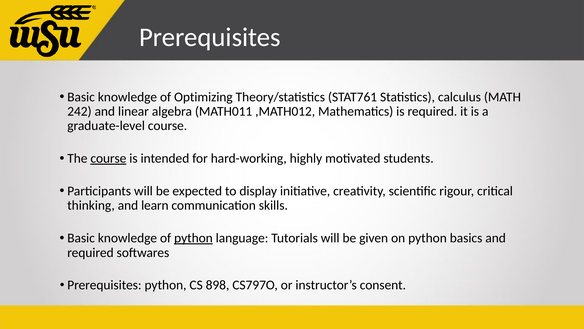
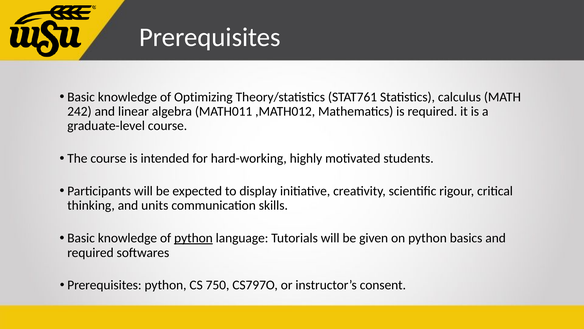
course underline: present -> none (108, 158)
learn: learn -> units (155, 205)
898: 898 -> 750 (218, 285)
